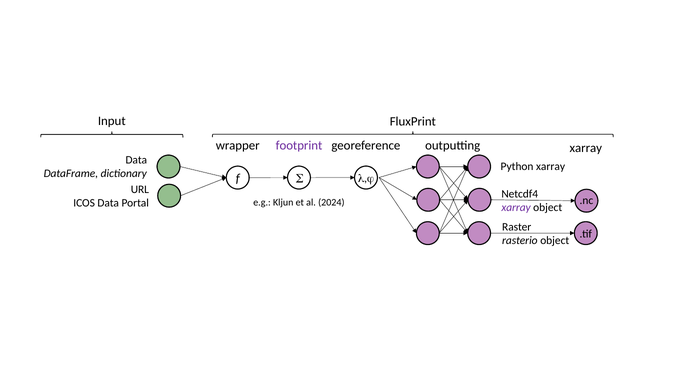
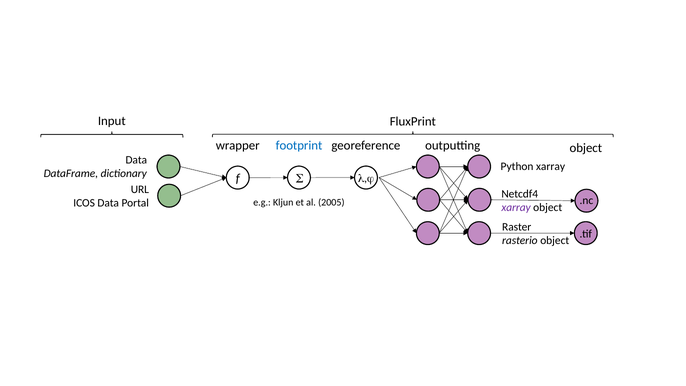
footprint colour: purple -> blue (299, 146)
xarray: xarray -> object (586, 148)
2024: 2024 -> 2005 (331, 202)
